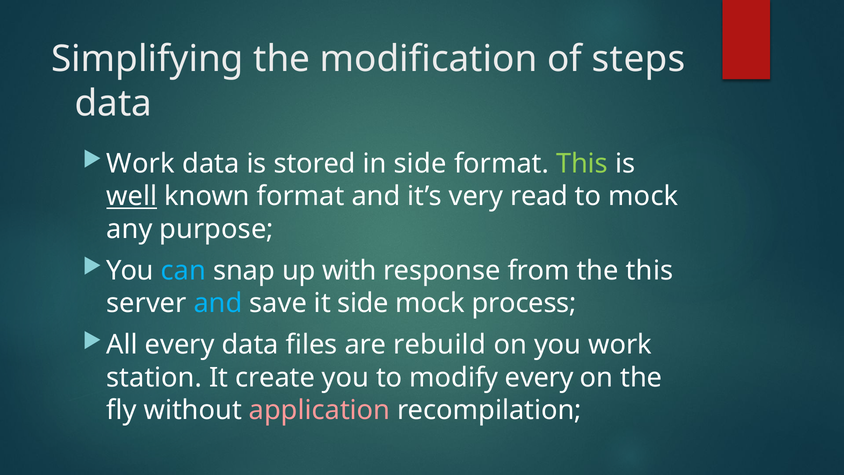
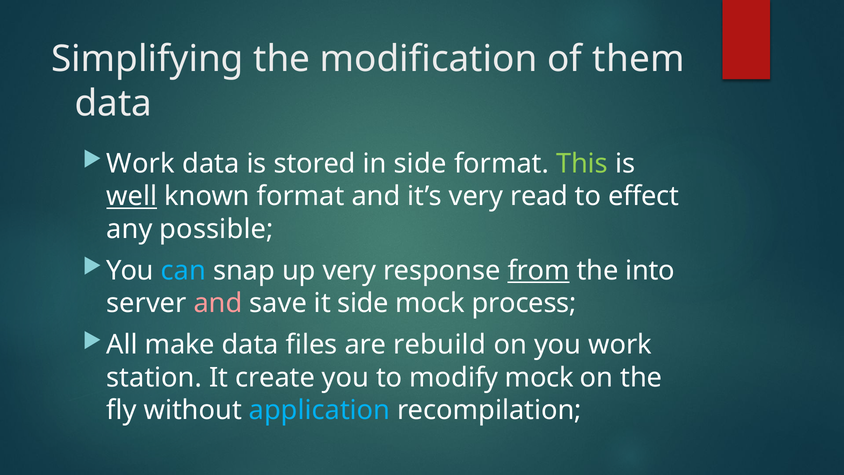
steps: steps -> them (639, 59)
to mock: mock -> effect (644, 196)
purpose: purpose -> possible (217, 229)
up with: with -> very (349, 271)
from underline: none -> present (539, 271)
the this: this -> into (650, 271)
and colour: light blue -> pink (218, 303)
All every: every -> make (180, 345)
modify every: every -> mock (539, 377)
application colour: pink -> light blue (320, 410)
